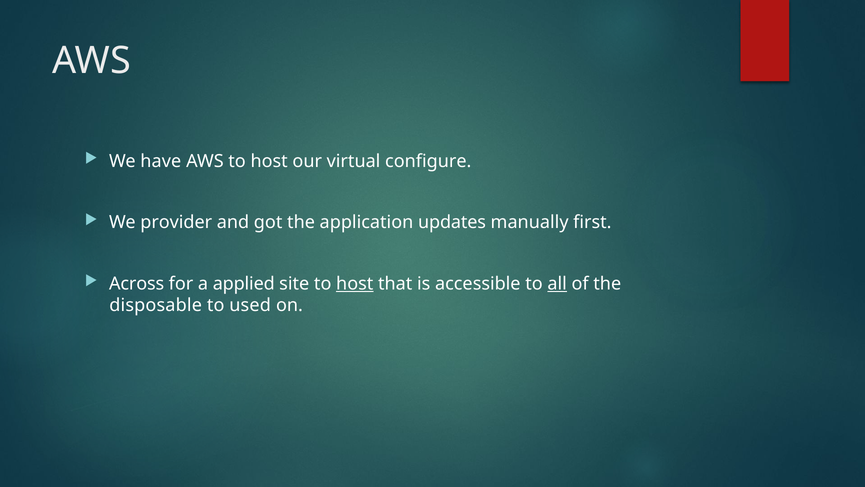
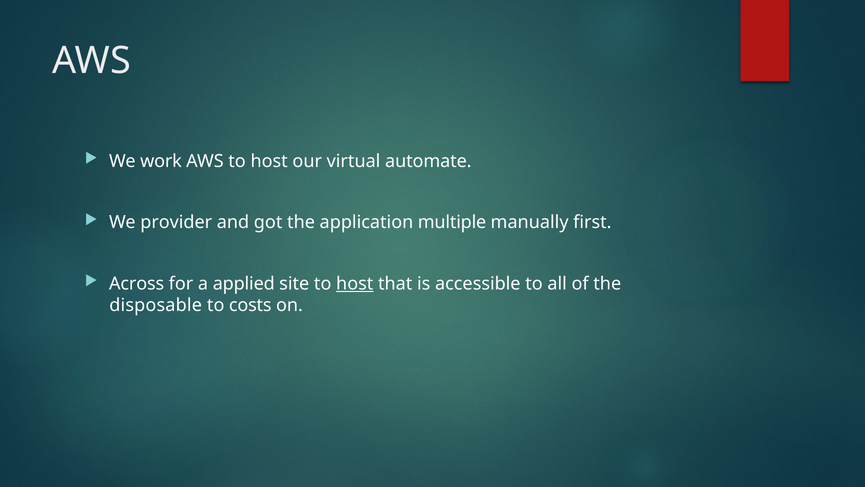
have: have -> work (161, 161)
configure: configure -> automate (428, 161)
updates: updates -> multiple (452, 222)
all underline: present -> none (557, 284)
used: used -> costs (250, 305)
